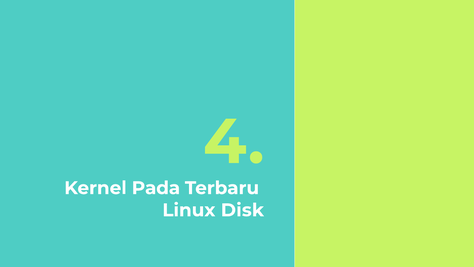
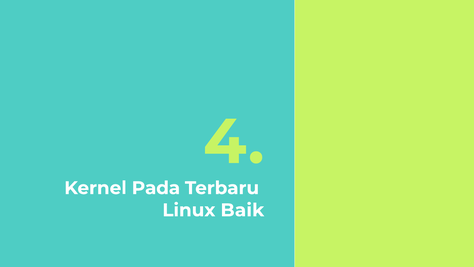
Disk: Disk -> Baik (242, 210)
